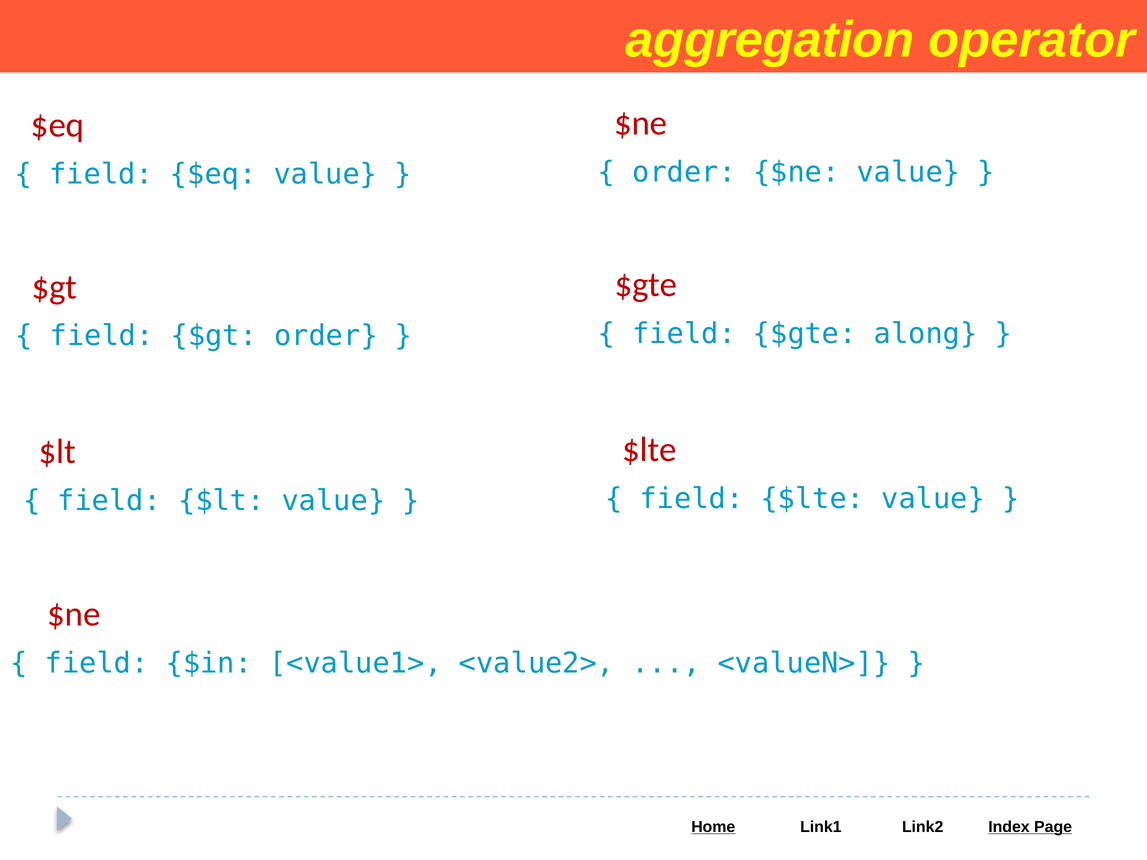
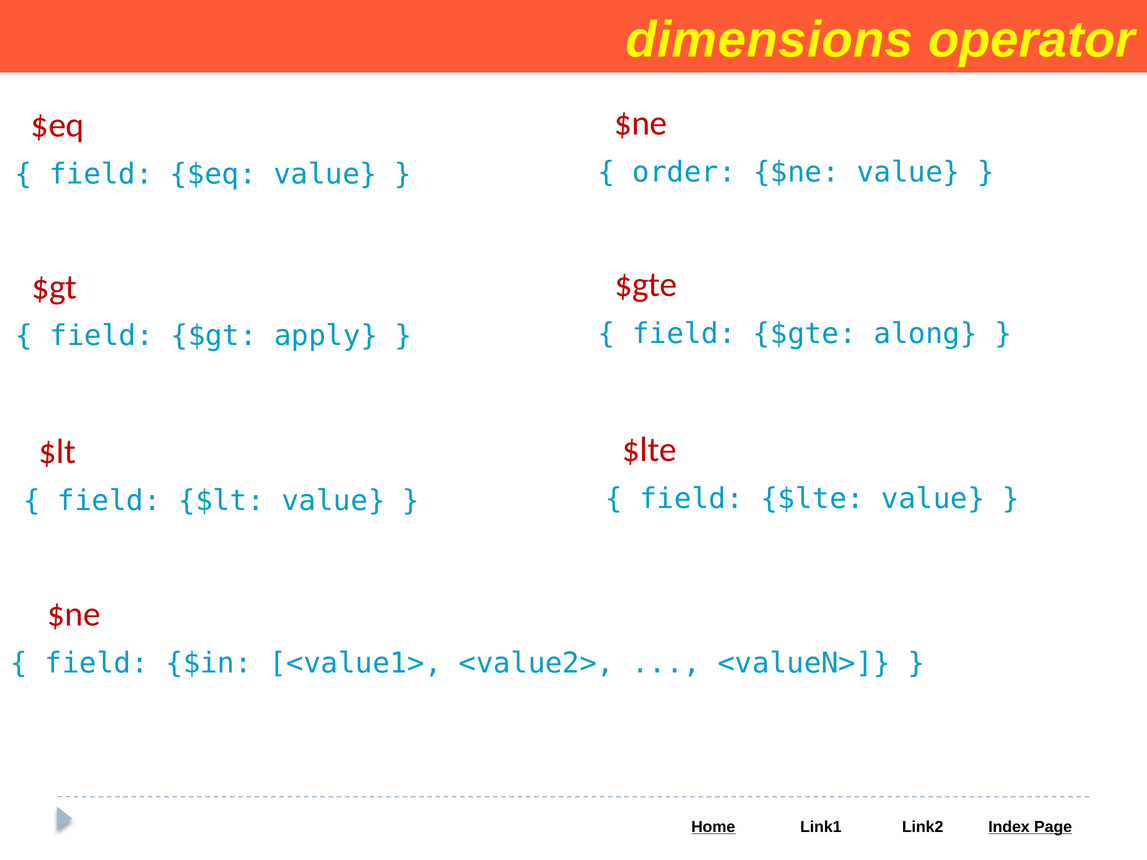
aggregation: aggregation -> dimensions (769, 40)
$gt order: order -> apply (326, 336)
